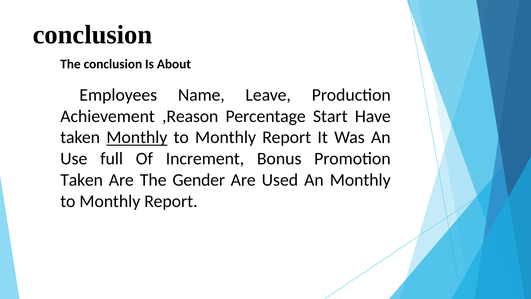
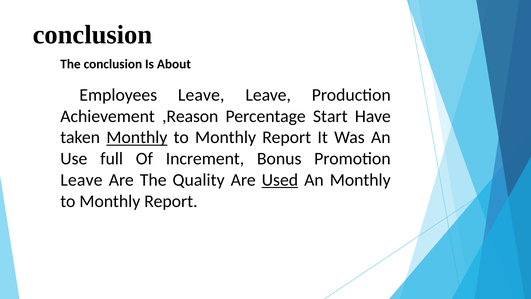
Employees Name: Name -> Leave (201, 95)
Taken: Taken -> Leave (81, 180)
Gender: Gender -> Quality (199, 180)
Used underline: none -> present (280, 180)
